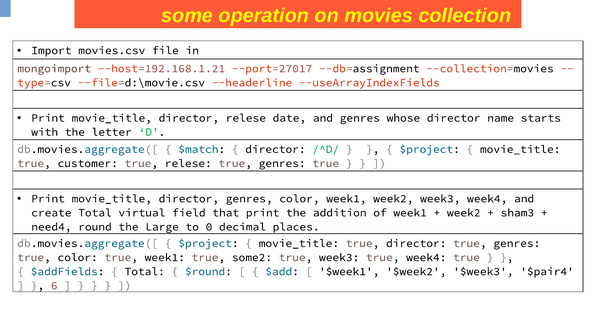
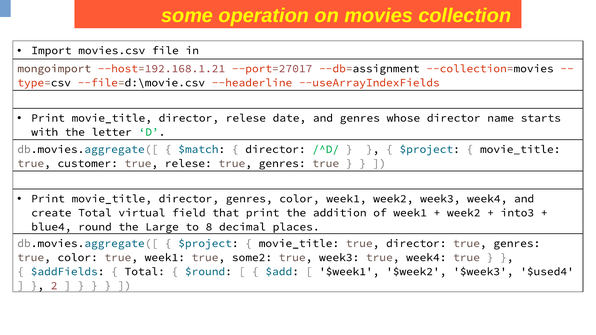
sham3: sham3 -> into3 (517, 213)
need4: need4 -> blue4 (51, 227)
0: 0 -> 8 (209, 227)
$pair4: $pair4 -> $used4 (547, 272)
6: 6 -> 2 (54, 286)
